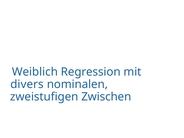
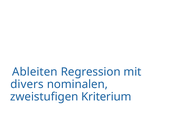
Weiblich: Weiblich -> Ableiten (35, 72)
Zwischen: Zwischen -> Kriterium (106, 97)
